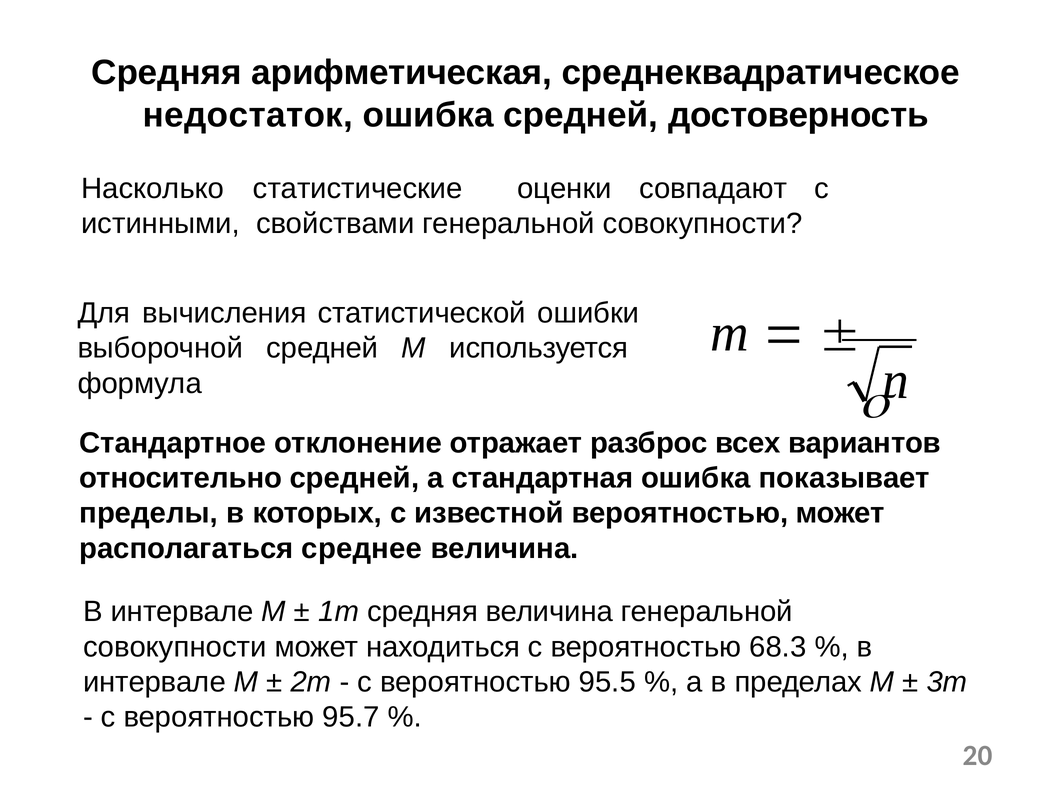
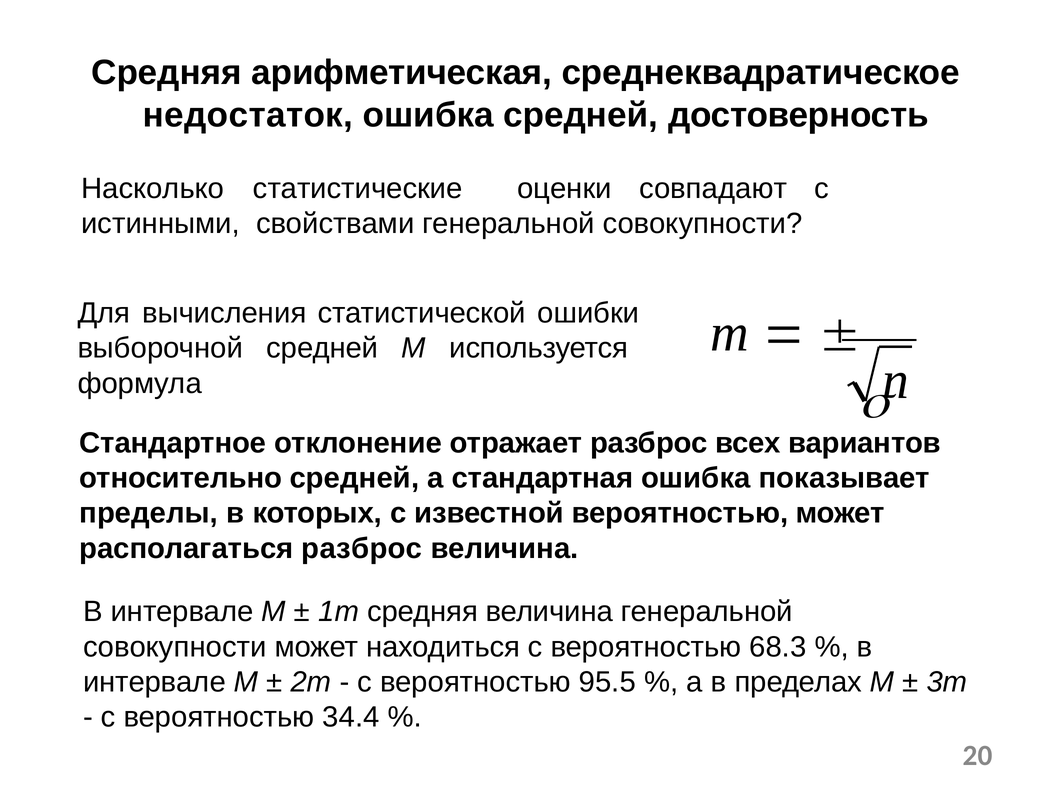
располагаться среднее: среднее -> разброс (362, 549)
95.7: 95.7 -> 34.4 (351, 717)
